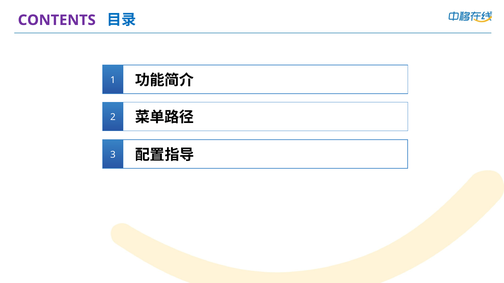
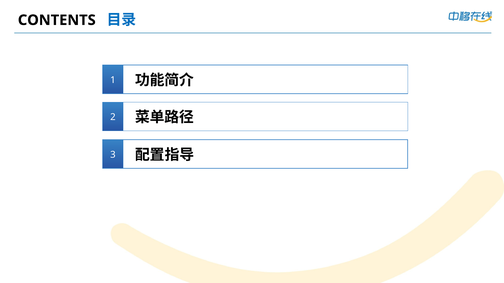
CONTENTS colour: purple -> black (57, 20)
